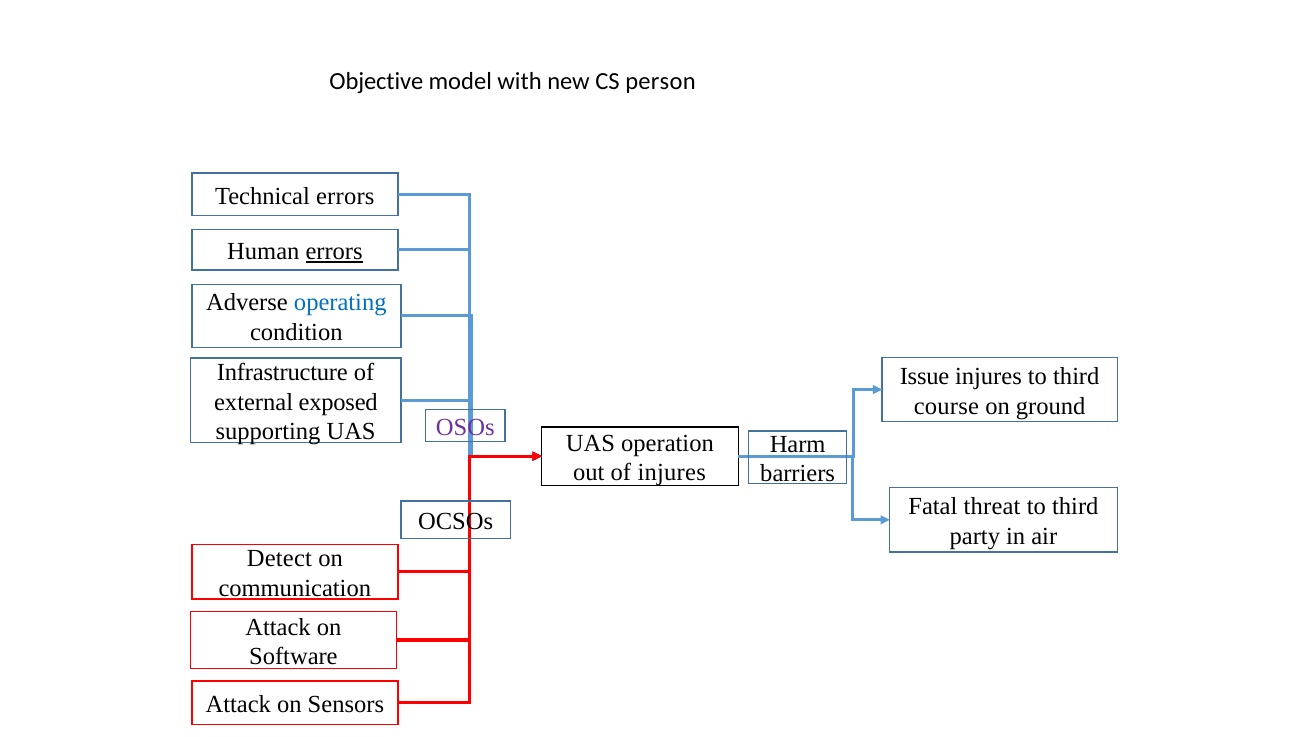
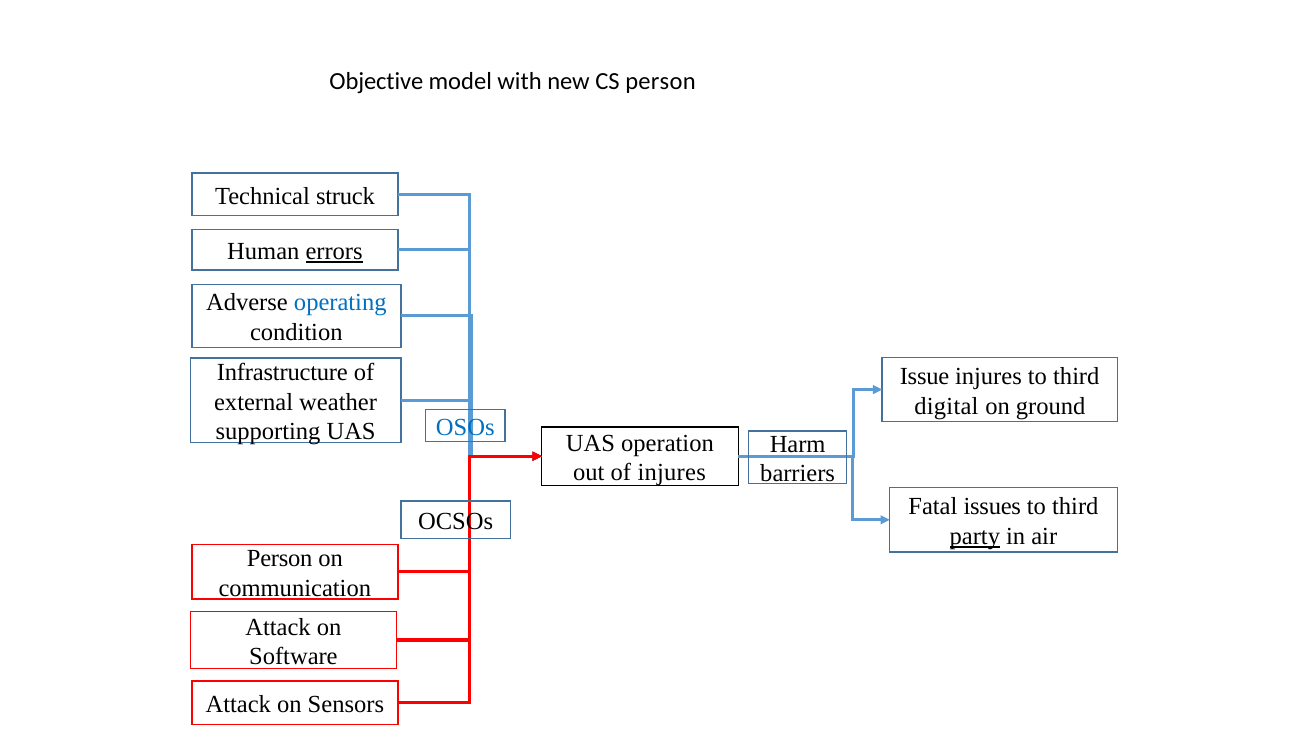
Technical errors: errors -> struck (346, 196)
exposed: exposed -> weather (338, 402)
course: course -> digital (946, 406)
OSOs colour: purple -> blue (465, 427)
threat: threat -> issues (992, 507)
party underline: none -> present (975, 536)
Detect: Detect -> Person (280, 559)
